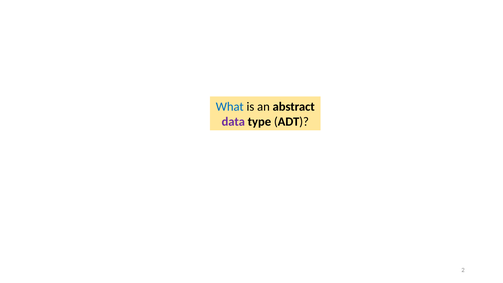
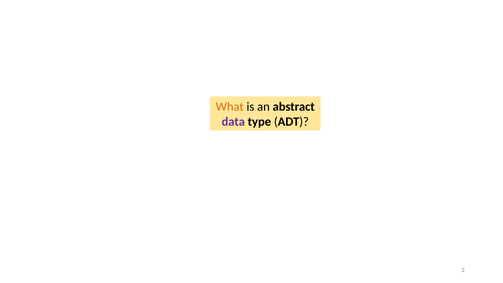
What colour: blue -> orange (230, 107)
